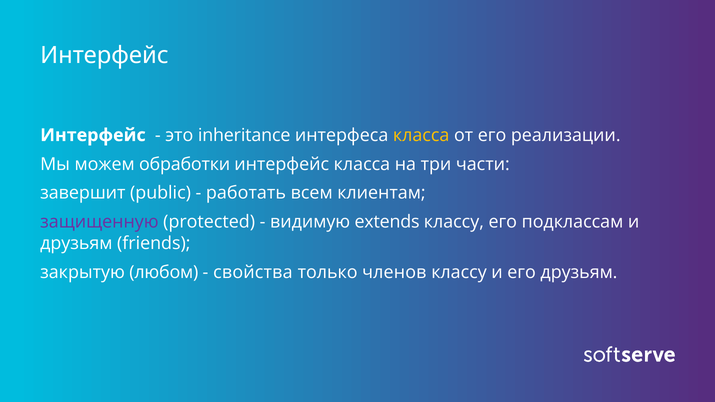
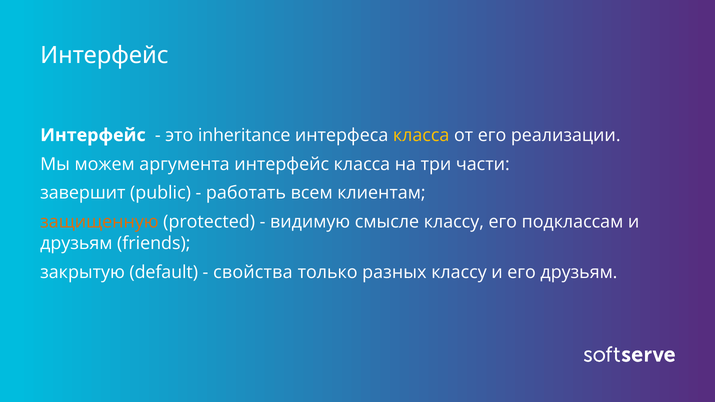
обработки: обработки -> аргумента (185, 164)
защищенную colour: purple -> orange (99, 222)
extends: extends -> смысле (387, 222)
любом: любом -> default (164, 272)
членов: членов -> разных (394, 272)
